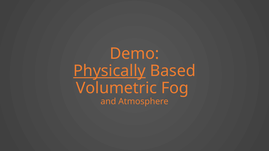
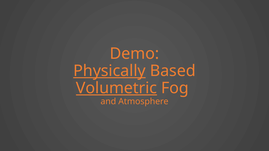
Volumetric underline: none -> present (116, 88)
